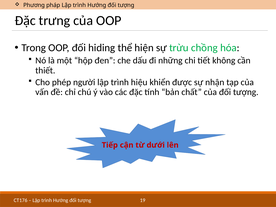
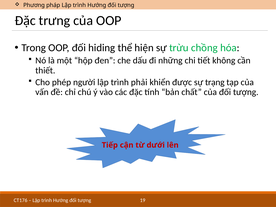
hiệu: hiệu -> phải (139, 82)
nhận: nhận -> trạng (215, 82)
